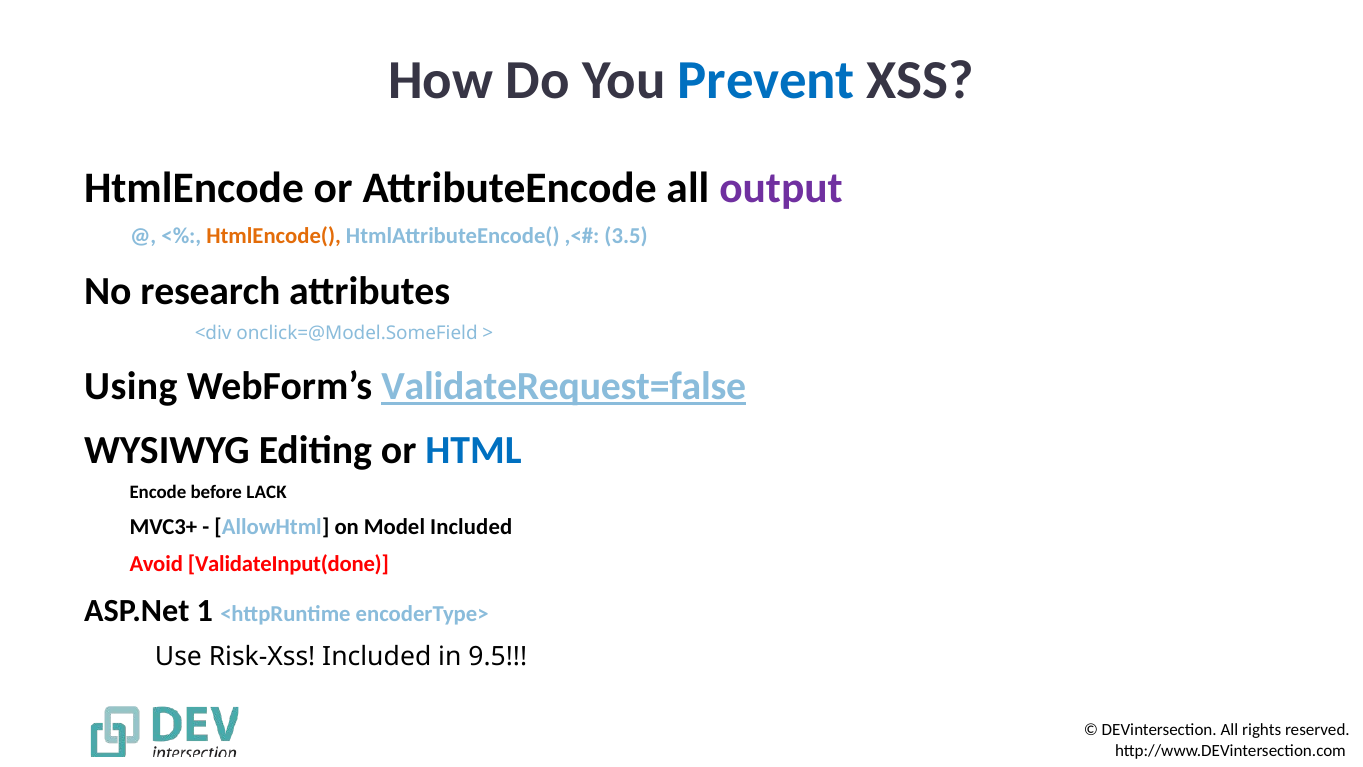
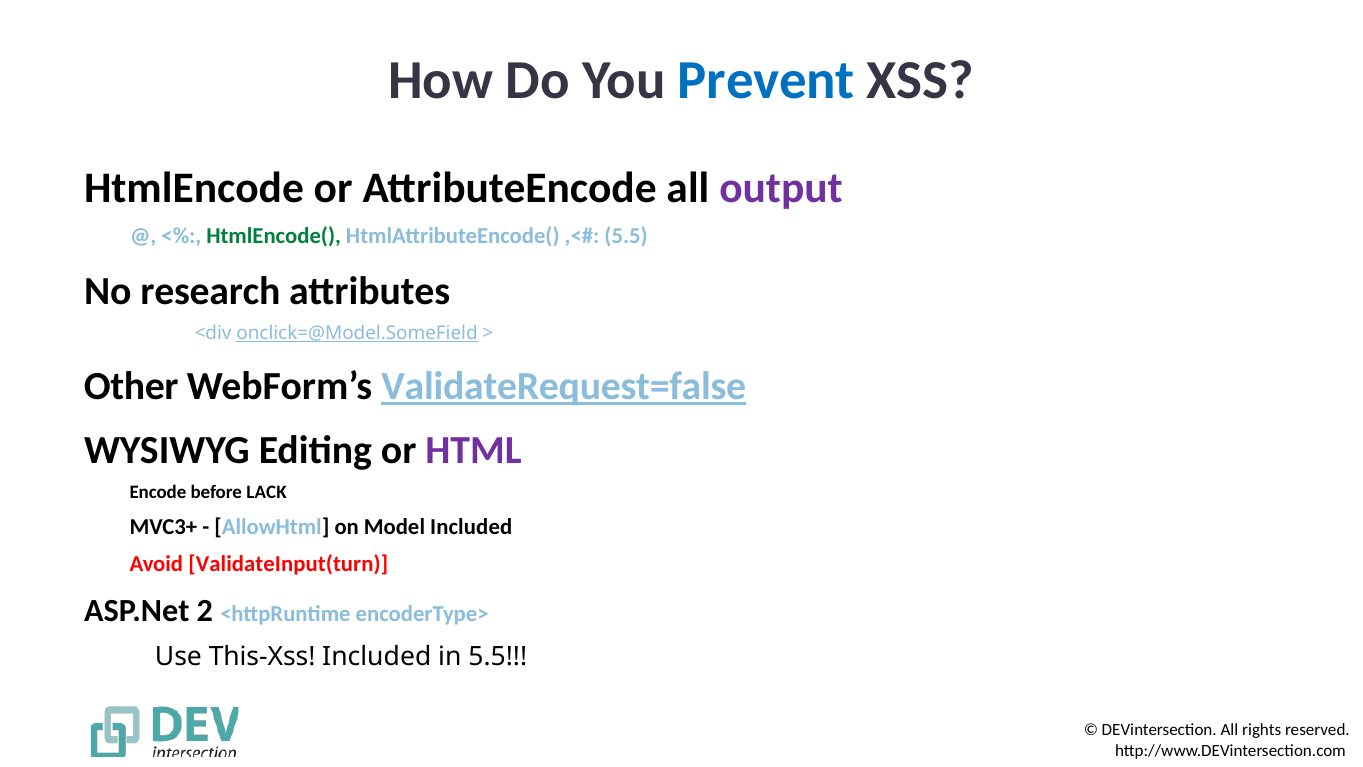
HtmlEncode( colour: orange -> green (274, 236)
3.5: 3.5 -> 5.5 (626, 236)
onclick=@Model.SomeField underline: none -> present (357, 333)
Using: Using -> Other (131, 386)
HTML colour: blue -> purple (474, 450)
ValidateInput(done: ValidateInput(done -> ValidateInput(turn (288, 564)
1: 1 -> 2 (205, 611)
Risk-Xss: Risk-Xss -> This-Xss (262, 657)
in 9.5: 9.5 -> 5.5 (498, 657)
